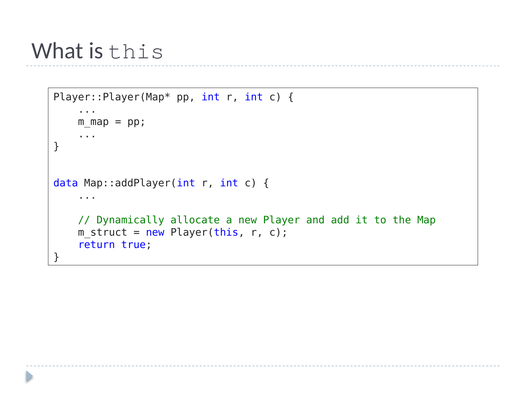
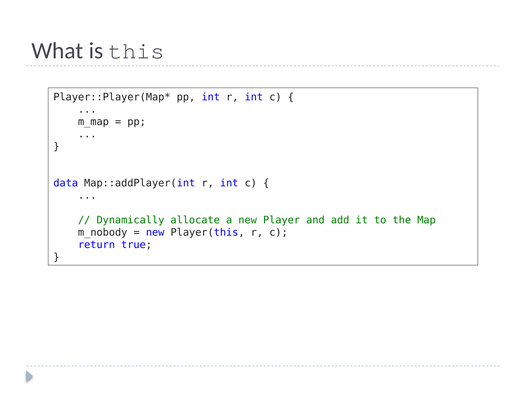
m_struct: m_struct -> m_nobody (103, 232)
